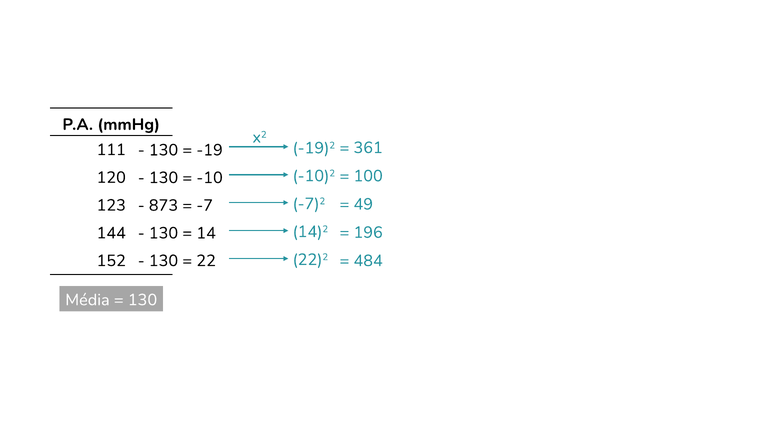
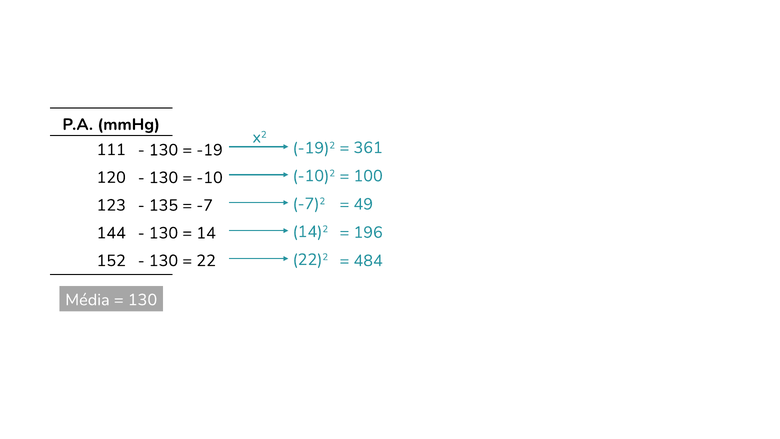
873: 873 -> 135 (163, 205)
